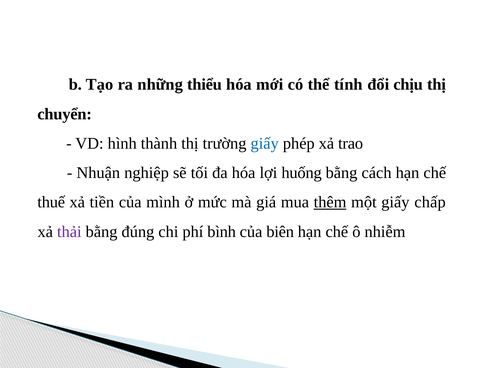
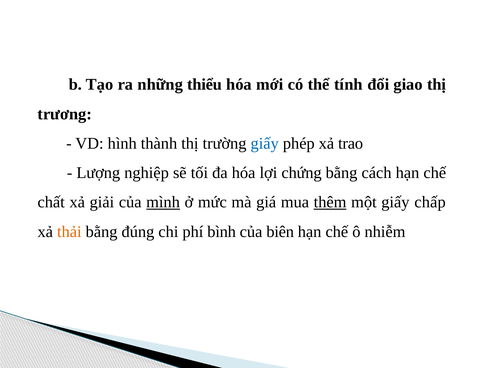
chịu: chịu -> giao (408, 85)
chuyển: chuyển -> trương (65, 114)
Nhuận: Nhuận -> Lượng (98, 173)
huống: huống -> chứng (302, 173)
thuế: thuế -> chất (51, 202)
tiền: tiền -> giải (102, 202)
mình underline: none -> present (163, 202)
thải colour: purple -> orange (69, 232)
